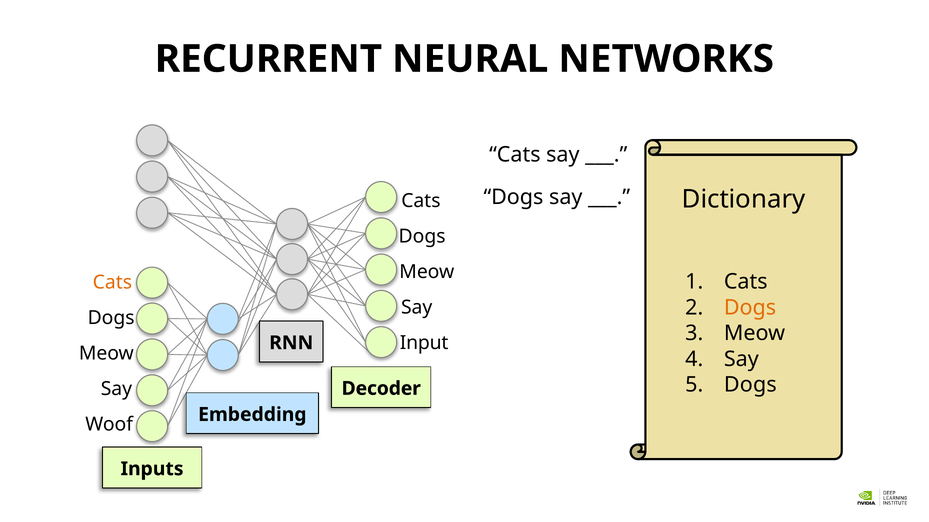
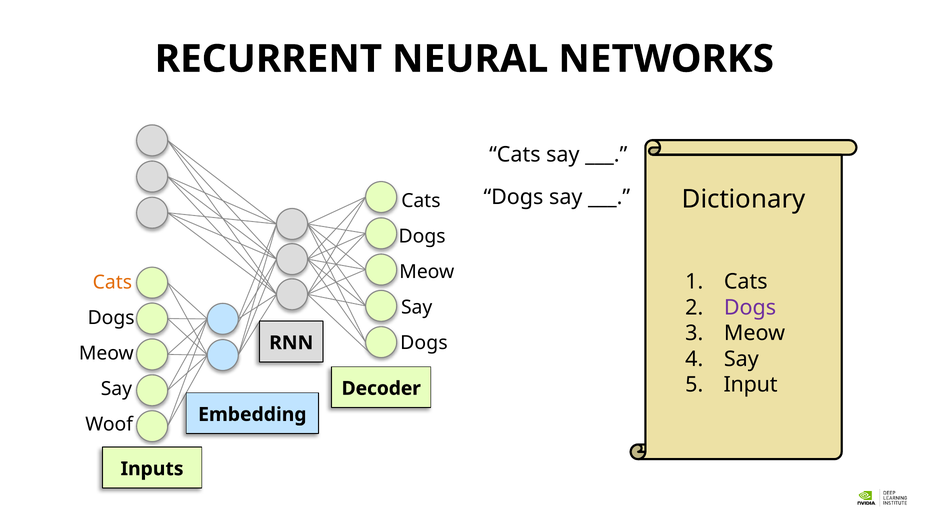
Dogs colour: orange -> purple (750, 308)
Input: Input -> Dogs (424, 343)
Dogs: Dogs -> Input (751, 385)
